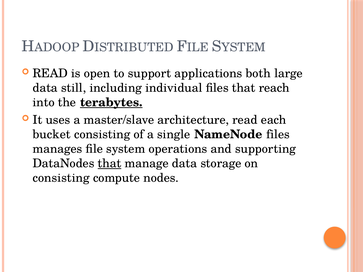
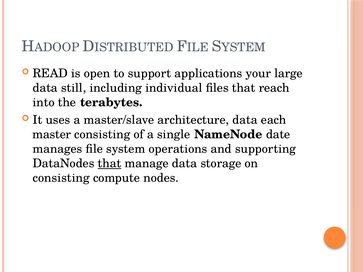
both: both -> your (258, 73)
terabytes underline: present -> none (111, 102)
architecture read: read -> data (245, 120)
bucket: bucket -> master (52, 135)
NameNode files: files -> date (278, 135)
